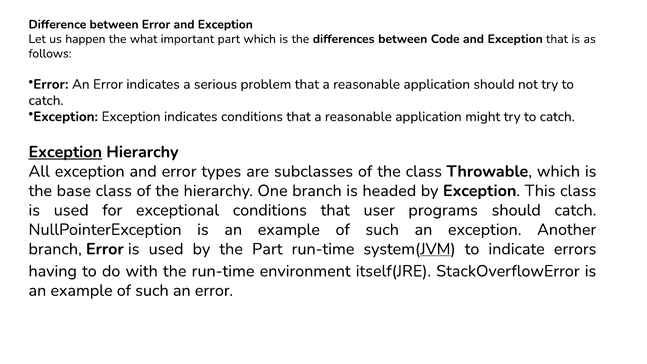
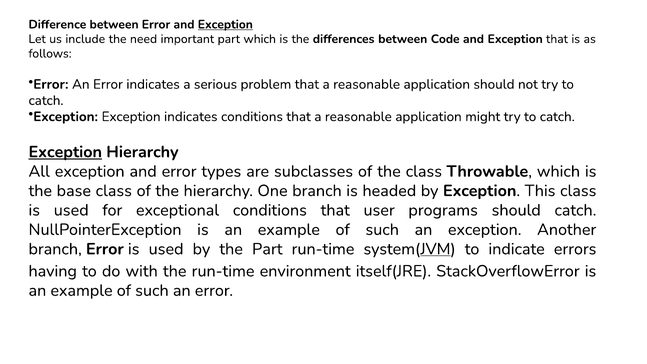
Exception underline: none -> present (225, 24)
happen: happen -> include (85, 39)
what: what -> need (144, 39)
